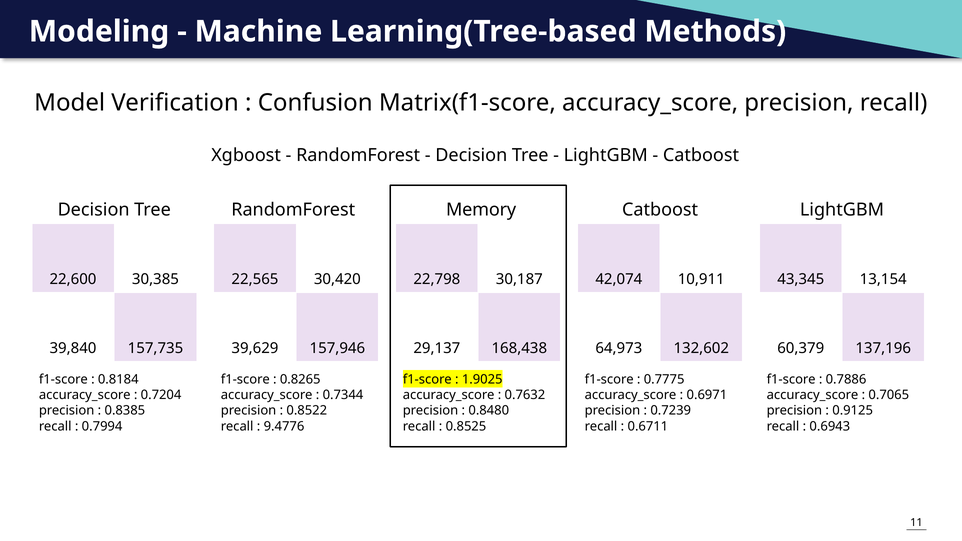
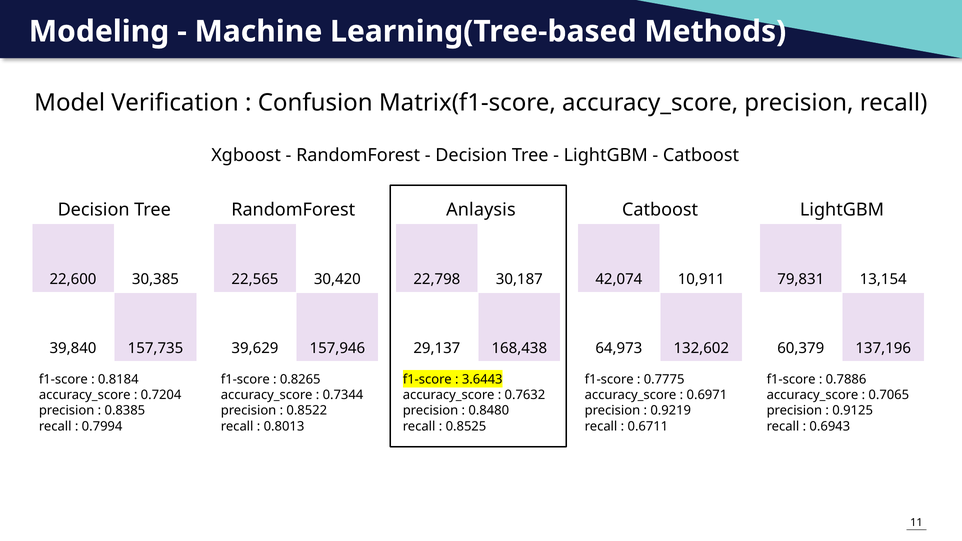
Memory: Memory -> Anlaysis (481, 210)
43,345: 43,345 -> 79,831 (801, 280)
1.9025: 1.9025 -> 3.6443 (482, 379)
0.7239: 0.7239 -> 0.9219 (671, 411)
9.4776: 9.4776 -> 0.8013 (284, 426)
